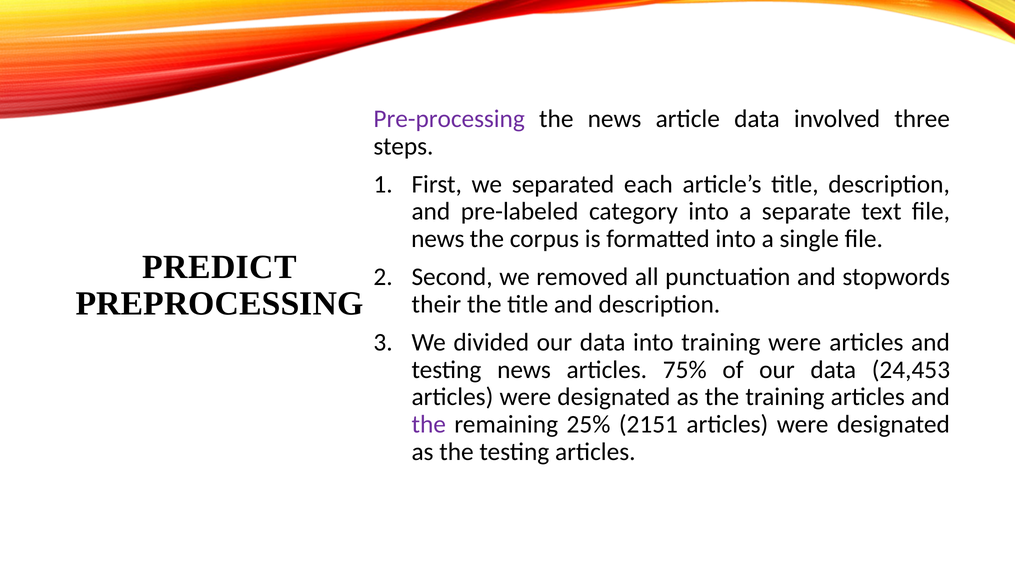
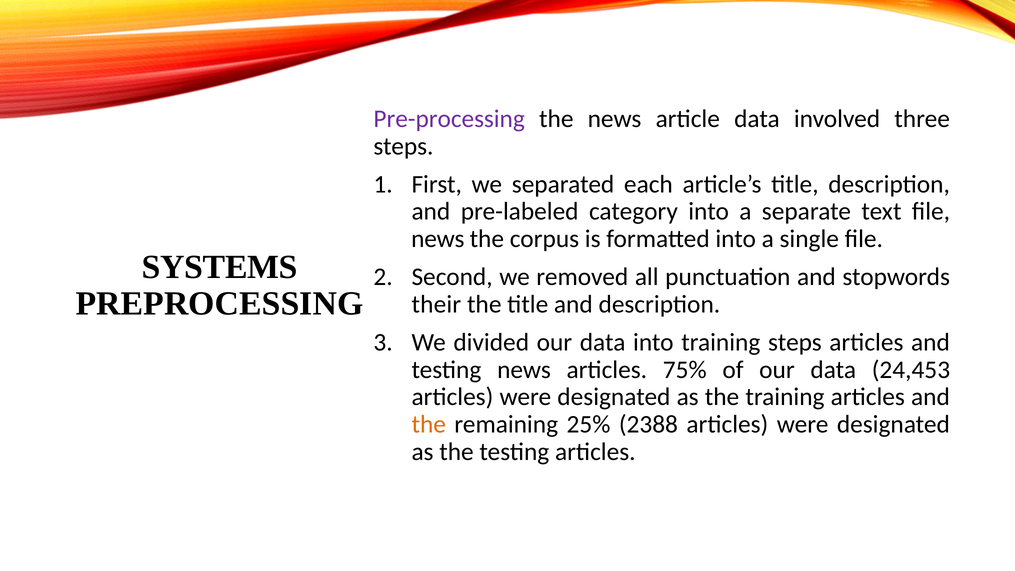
PREDICT: PREDICT -> SYSTEMS (220, 267)
training were: were -> steps (795, 342)
the colour: purple -> orange (429, 424)
2151: 2151 -> 2388 (648, 424)
